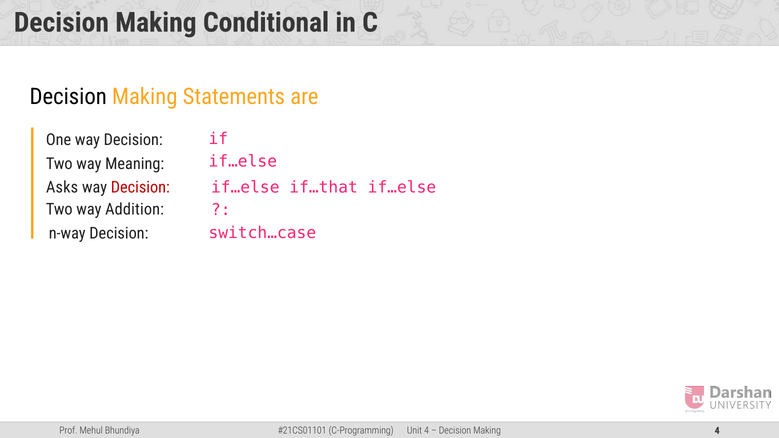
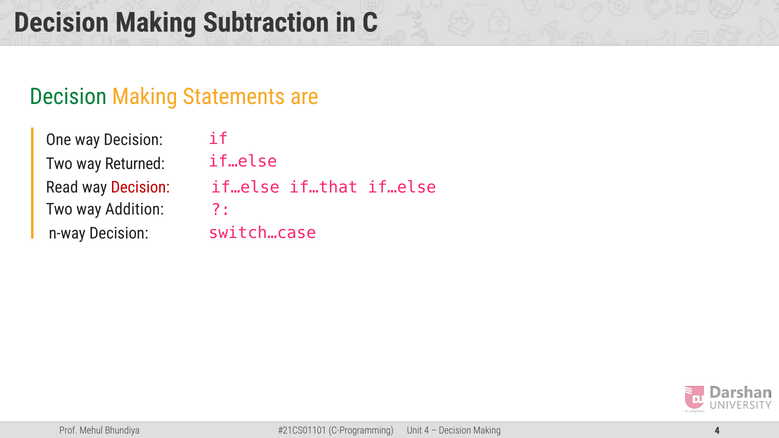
Making Conditional: Conditional -> Subtraction (266, 23)
Decision colour: black -> green (68, 97)
Meaning: Meaning -> Returned (135, 164)
Asks: Asks -> Read (62, 187)
